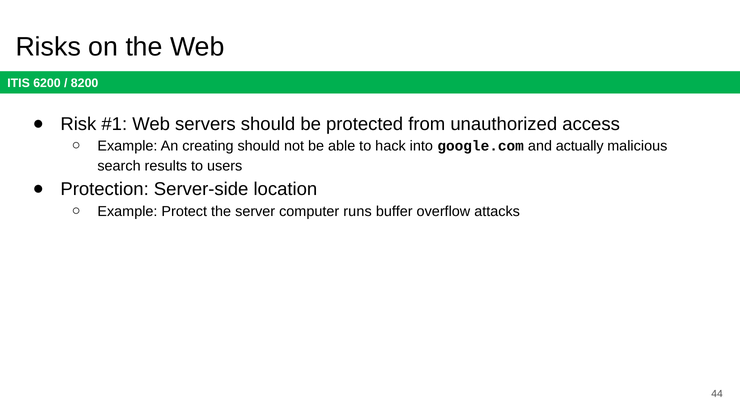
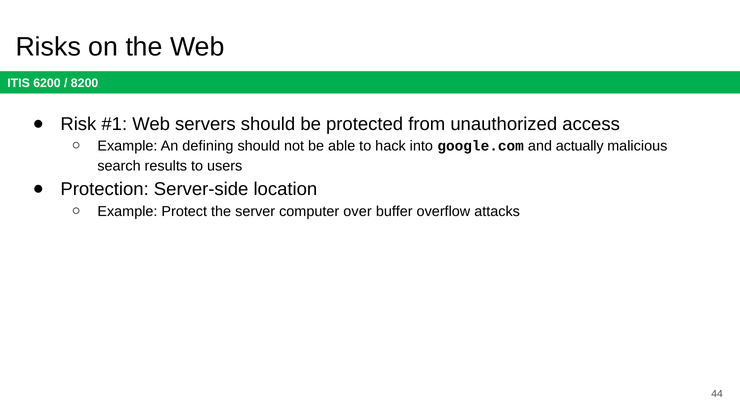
creating: creating -> defining (208, 146)
runs: runs -> over (358, 211)
